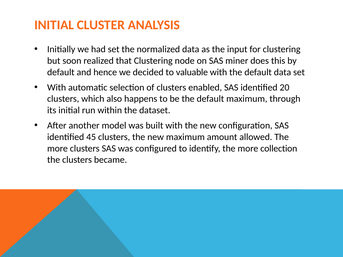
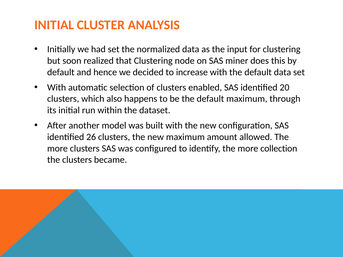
valuable: valuable -> increase (192, 72)
45: 45 -> 26 (91, 137)
